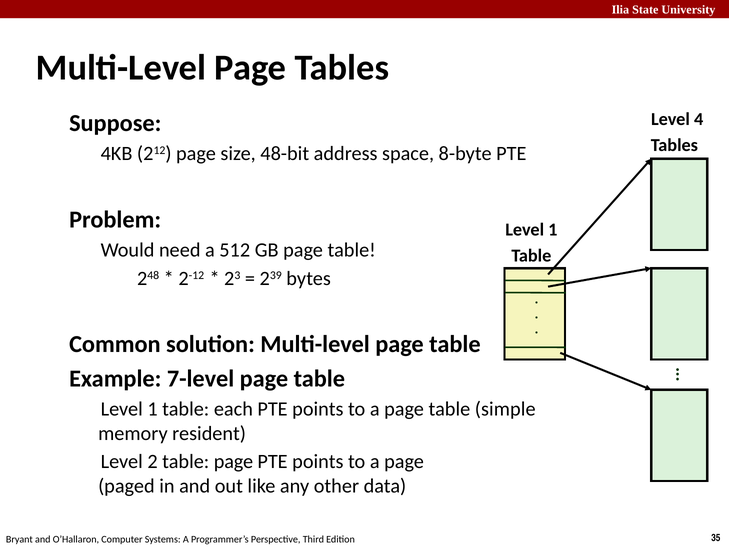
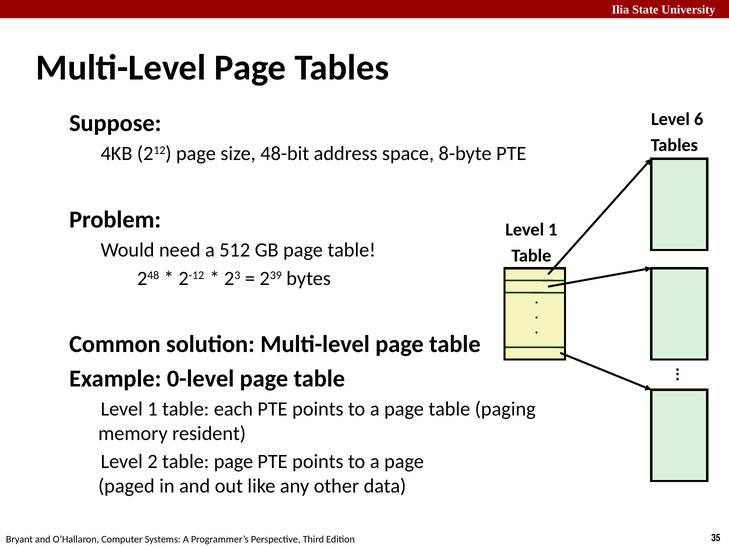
4: 4 -> 6 (699, 119)
7-level: 7-level -> 0-level (201, 378)
simple: simple -> paging (505, 409)
